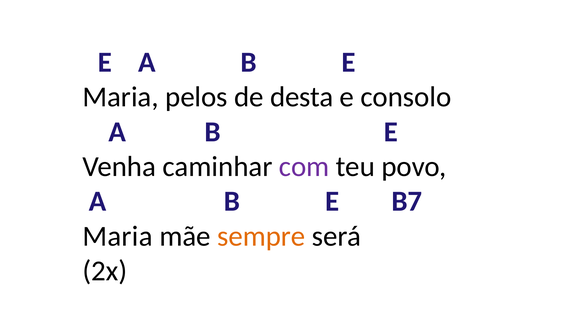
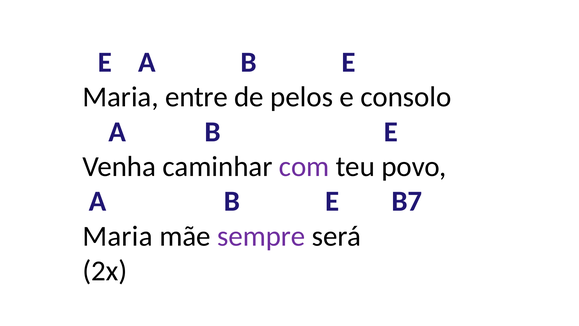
pelos: pelos -> entre (197, 97)
desta: desta -> pelos (302, 97)
sempre colour: orange -> purple (261, 236)
